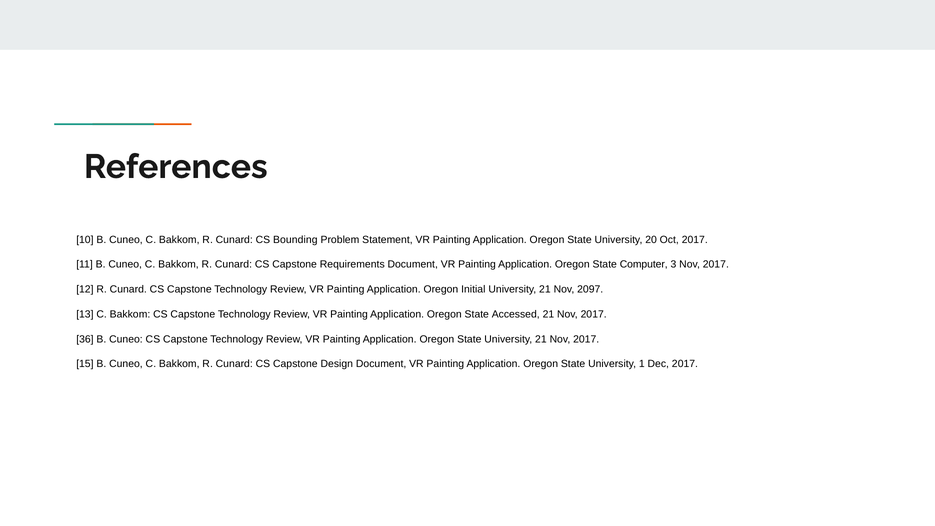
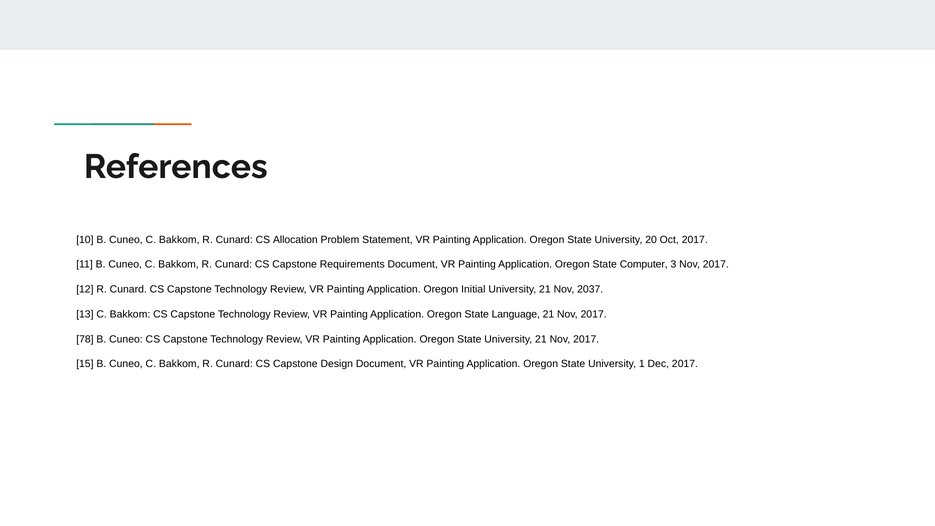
Bounding: Bounding -> Allocation (295, 240)
2097: 2097 -> 2037 (590, 289)
Accessed: Accessed -> Language (516, 314)
36: 36 -> 78 (85, 339)
